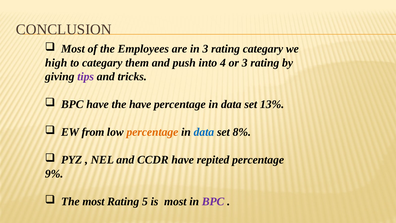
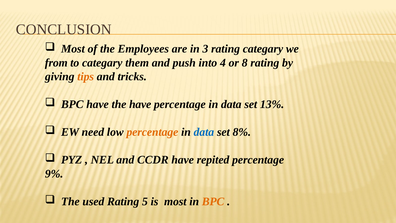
high: high -> from (56, 63)
or 3: 3 -> 8 (245, 63)
tips colour: purple -> orange (86, 77)
from: from -> need (93, 132)
The most: most -> used (93, 201)
BPC colour: purple -> orange (213, 201)
